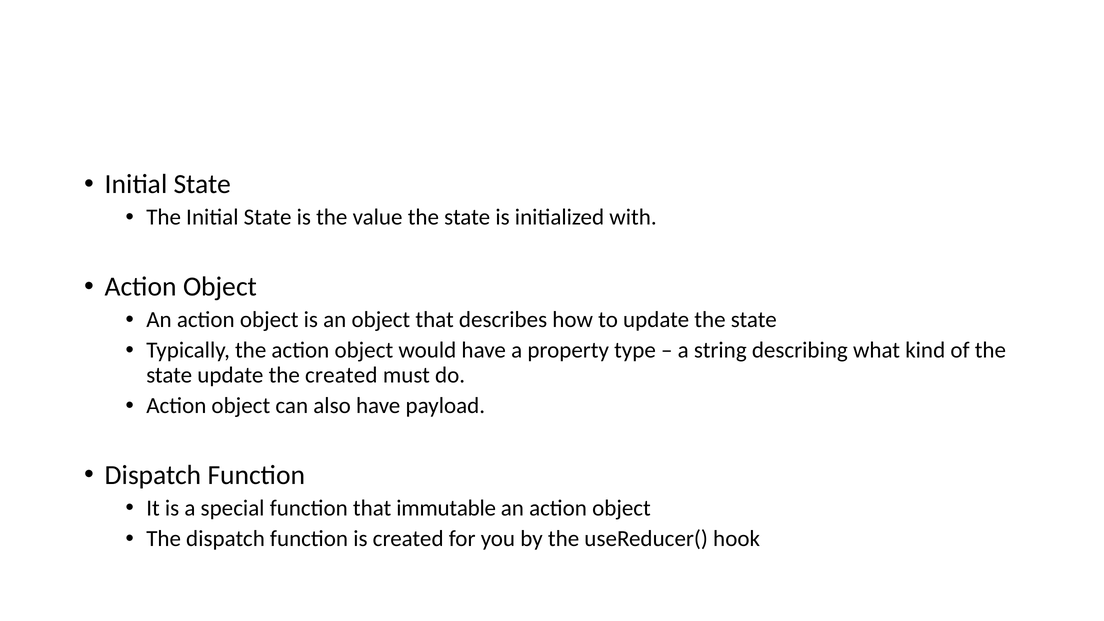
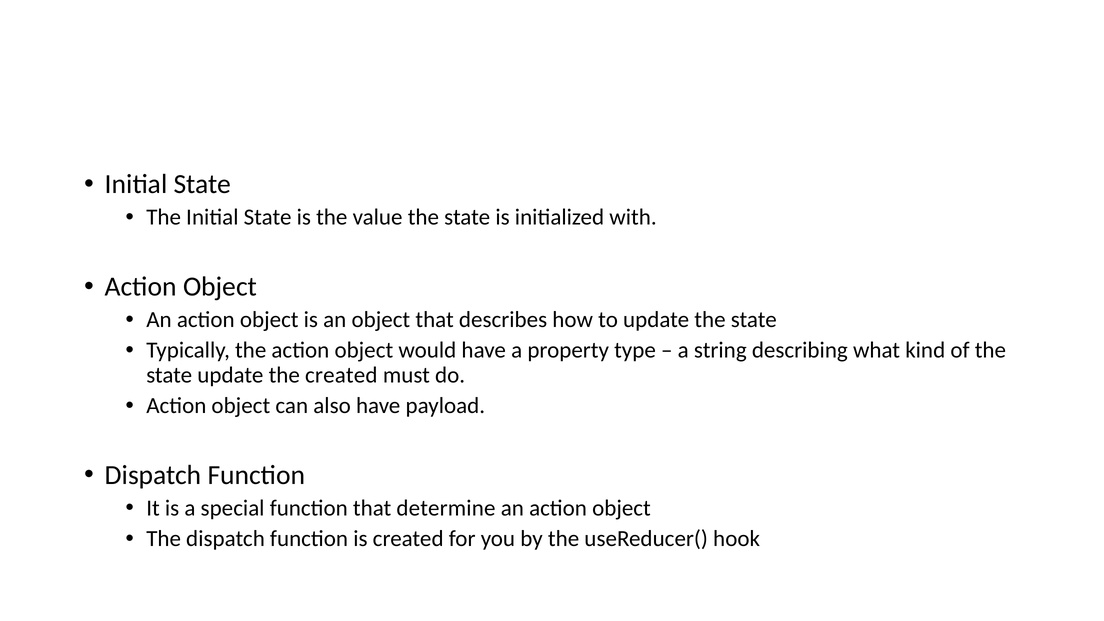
immutable: immutable -> determine (446, 508)
